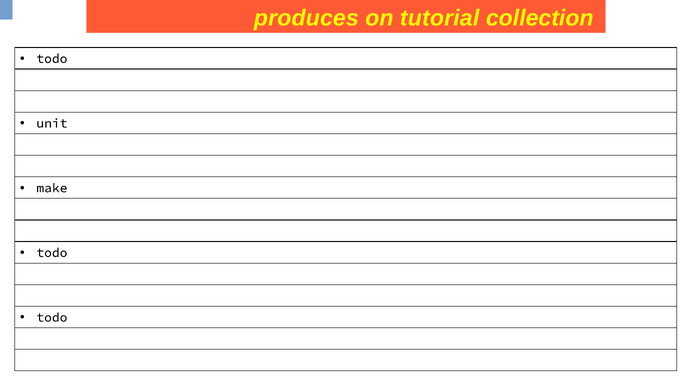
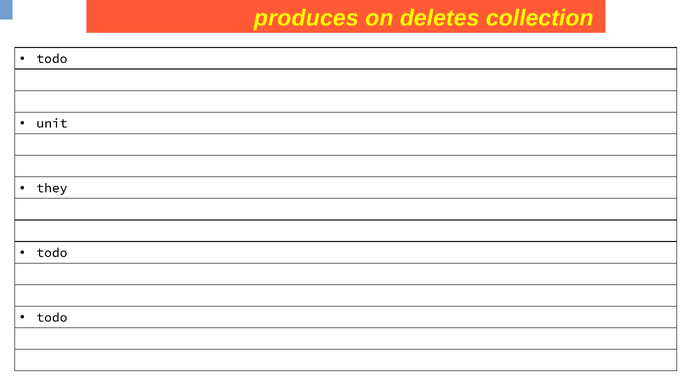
tutorial: tutorial -> deletes (440, 18)
make: make -> they (52, 188)
